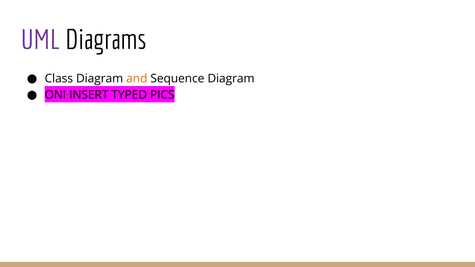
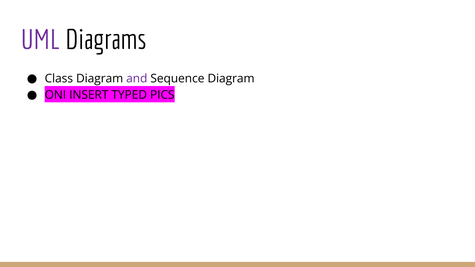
and colour: orange -> purple (137, 78)
